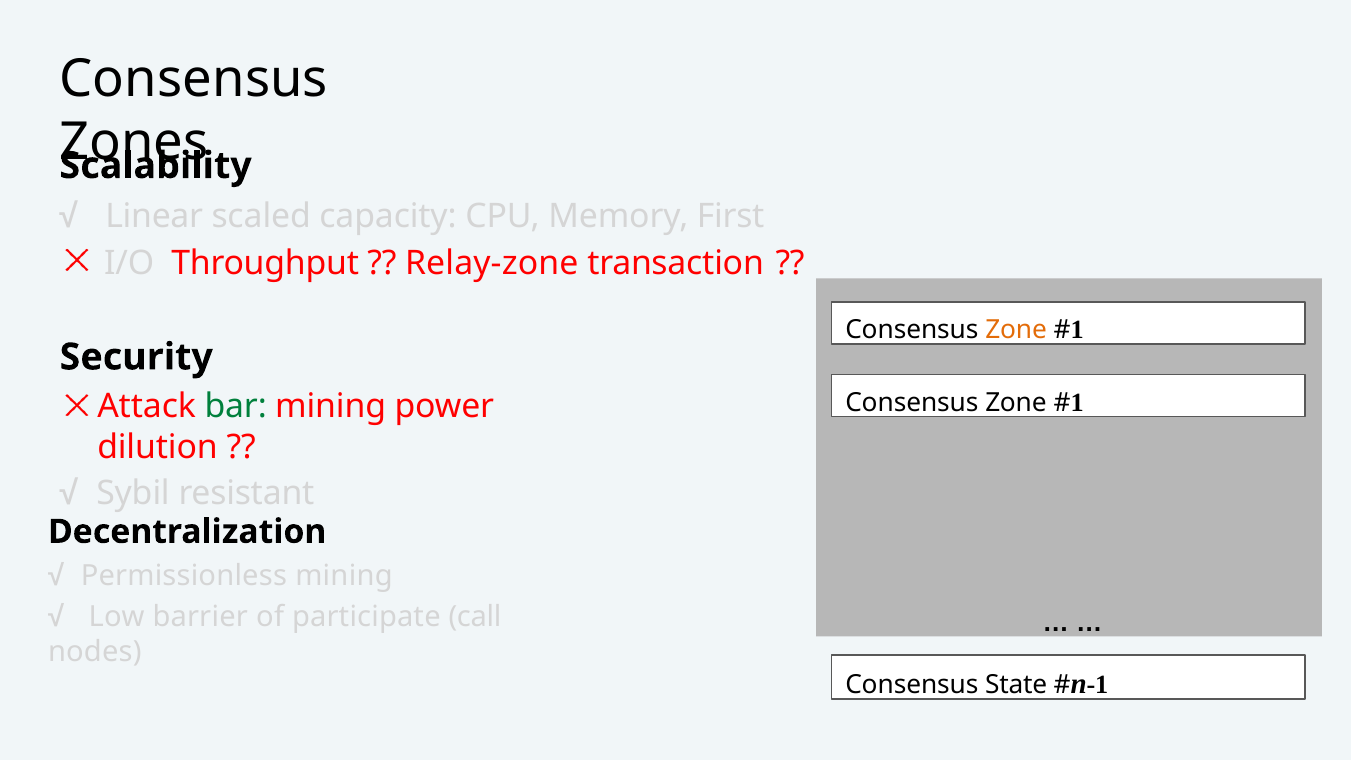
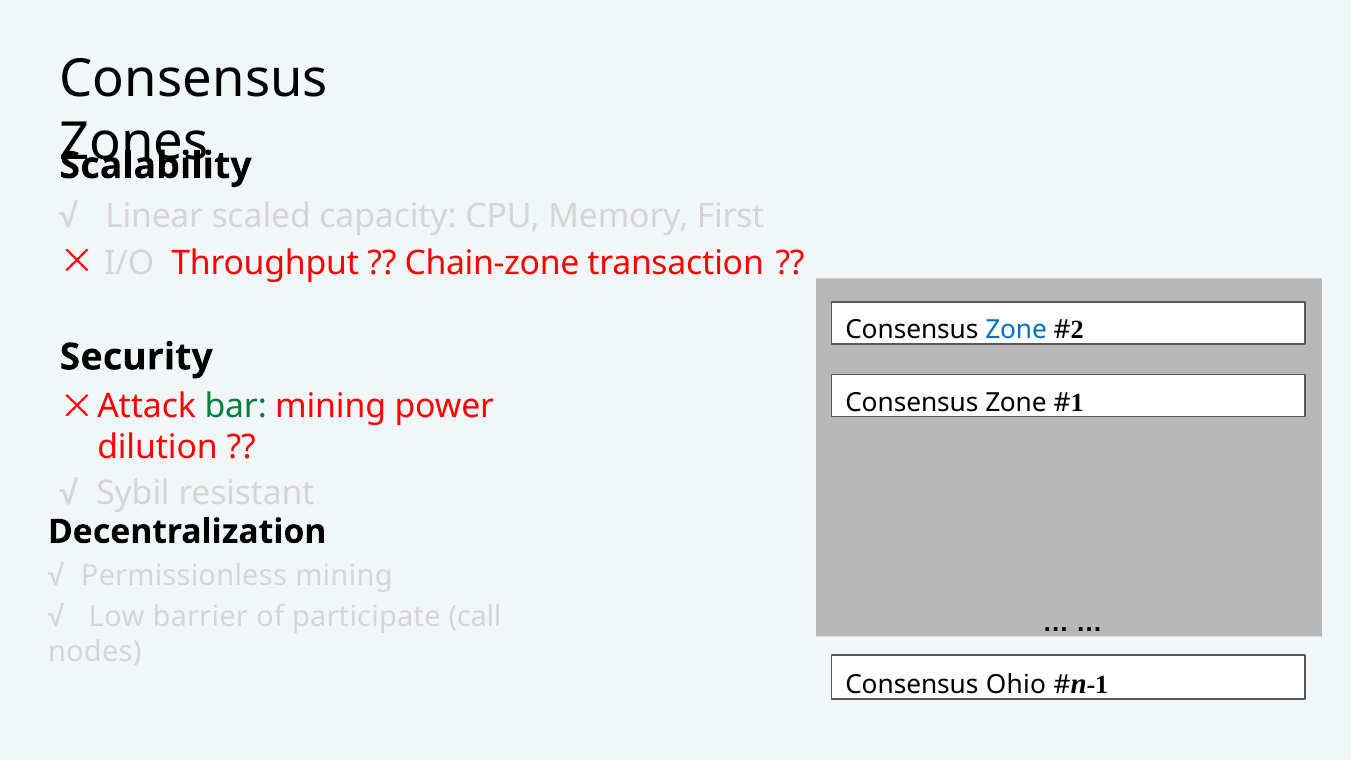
Relay-zone: Relay-zone -> Chain-zone (492, 264)
Zone colour: orange -> blue (1016, 330)
1: 1 -> 2 (1077, 330)
State: State -> Ohio (1016, 685)
